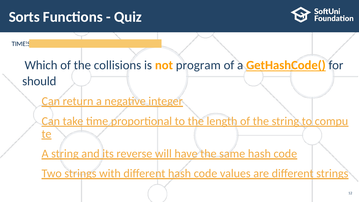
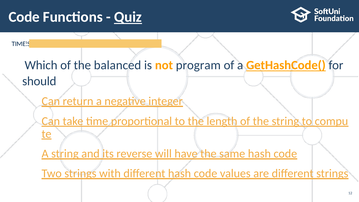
Sorts: Sorts -> Code (24, 17)
Quiz underline: none -> present (128, 17)
collisions: collisions -> balanced (117, 65)
